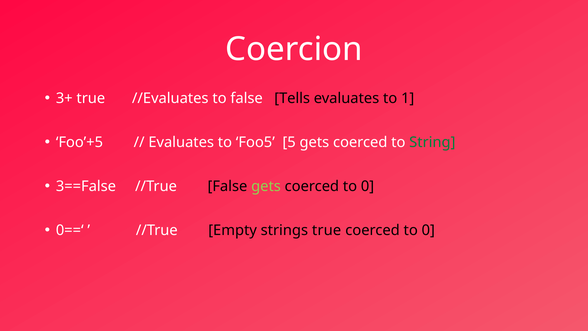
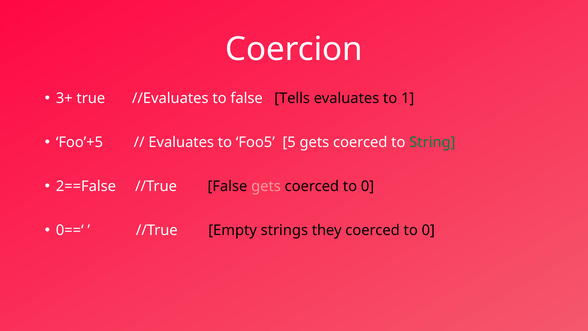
3==False: 3==False -> 2==False (86, 186)
gets colour: light green -> pink (266, 186)
strings true: true -> they (327, 230)
